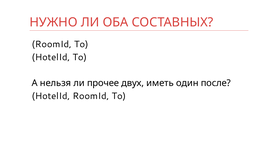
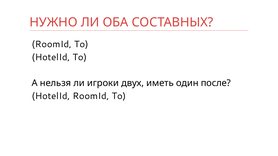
прочее: прочее -> игроки (103, 83)
